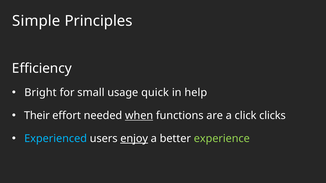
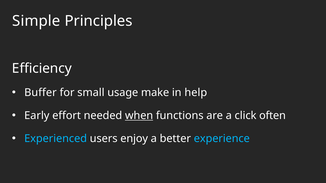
Bright: Bright -> Buffer (40, 93)
quick: quick -> make (155, 93)
Their: Their -> Early (37, 116)
clicks: clicks -> often (272, 116)
enjoy underline: present -> none (134, 139)
experience colour: light green -> light blue (222, 139)
